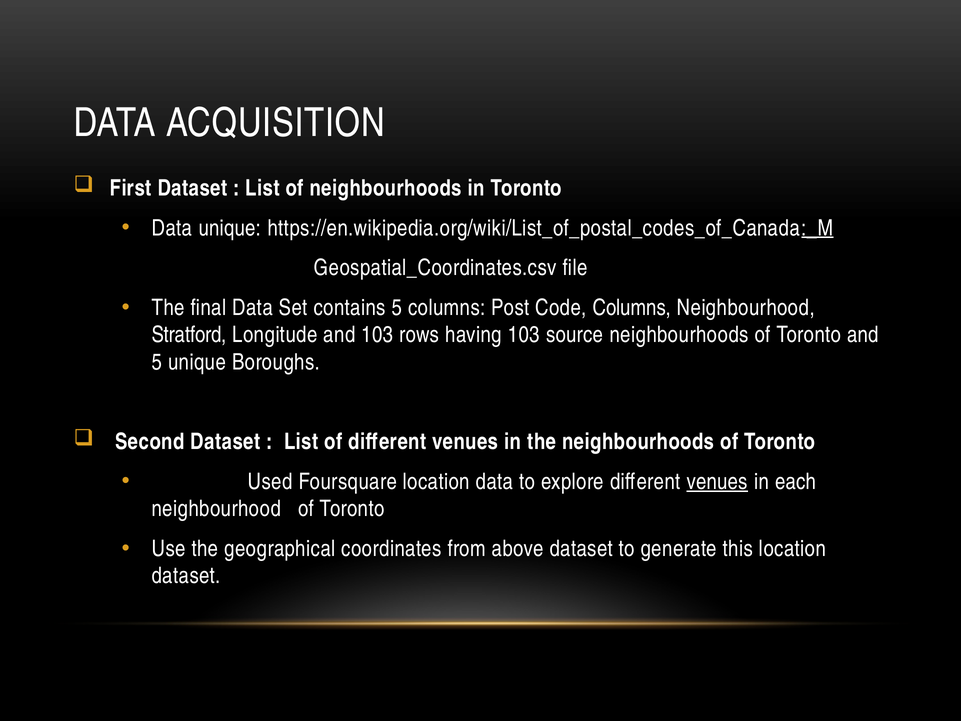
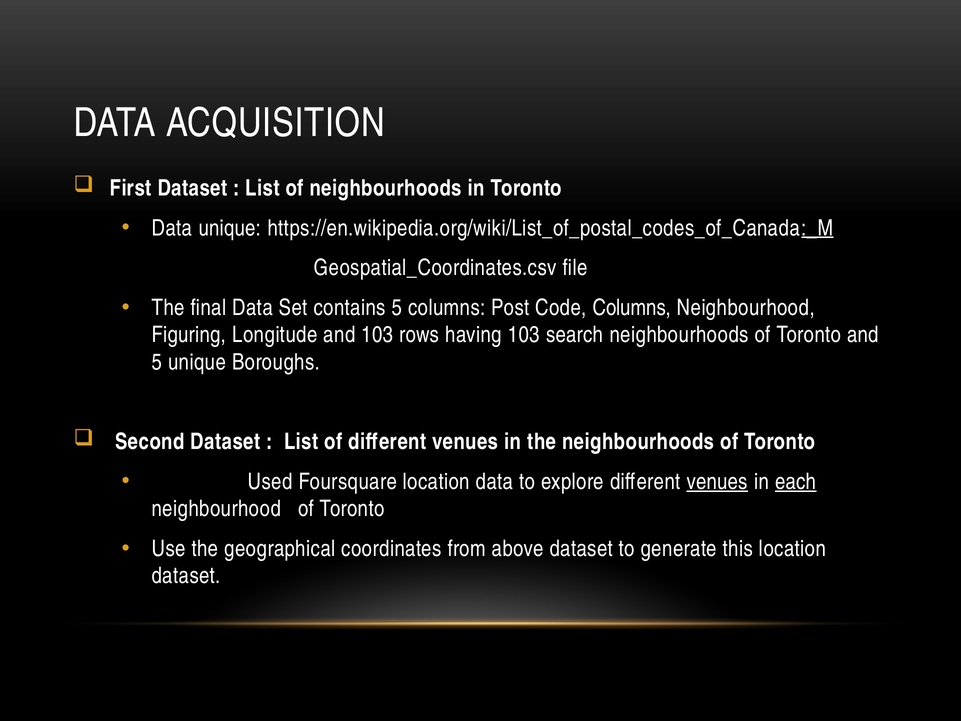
Stratford: Stratford -> Figuring (189, 335)
source: source -> search (575, 335)
each underline: none -> present (796, 481)
